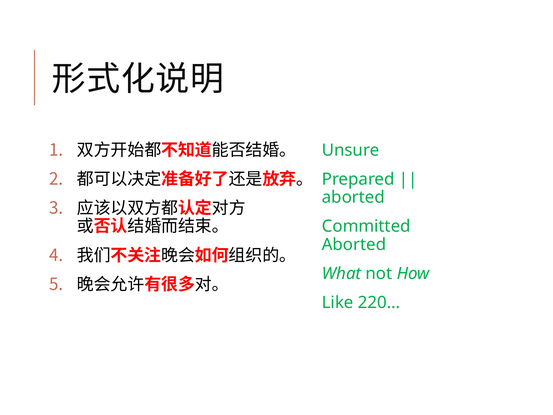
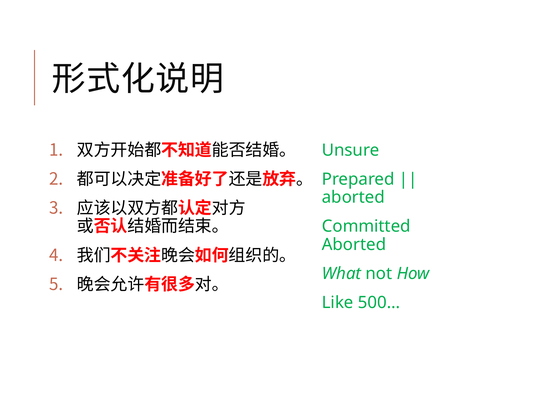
220…: 220… -> 500… (379, 303)
